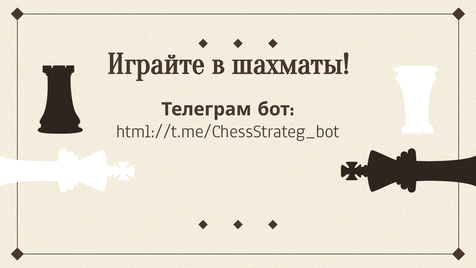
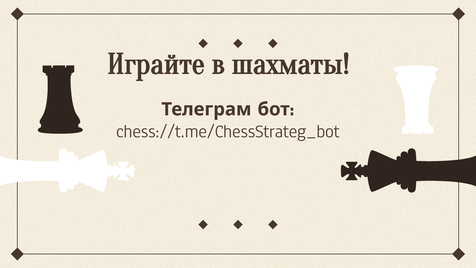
html://t.me/ChessStrateg_bot: html://t.me/ChessStrateg_bot -> chess://t.me/ChessStrateg_bot (228, 131)
